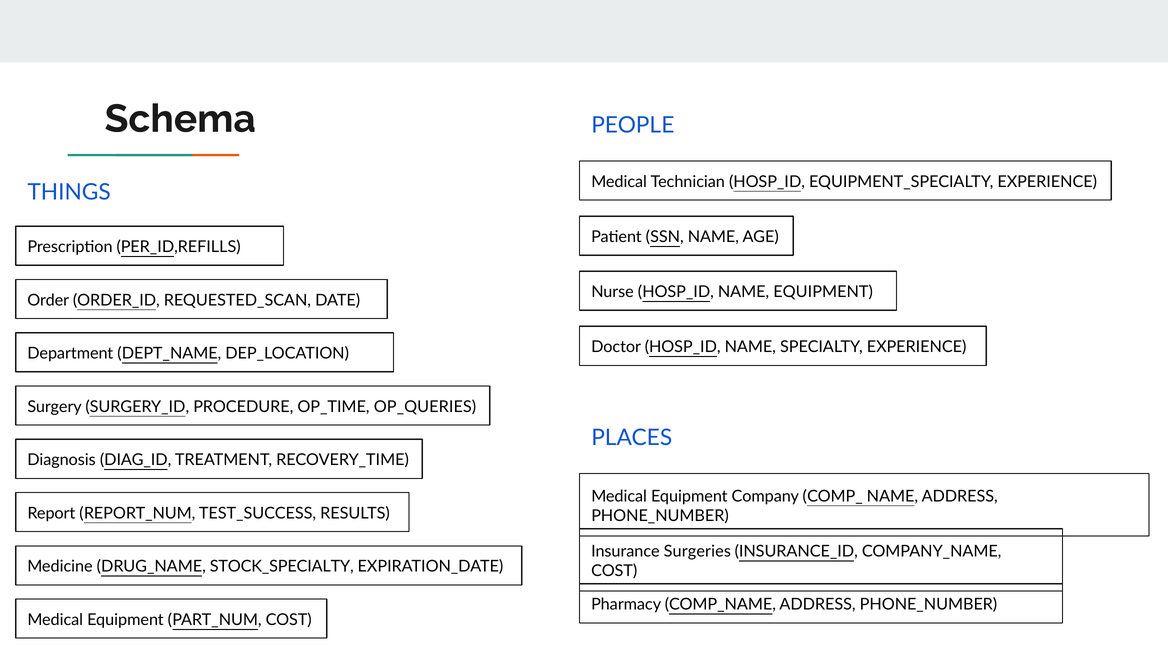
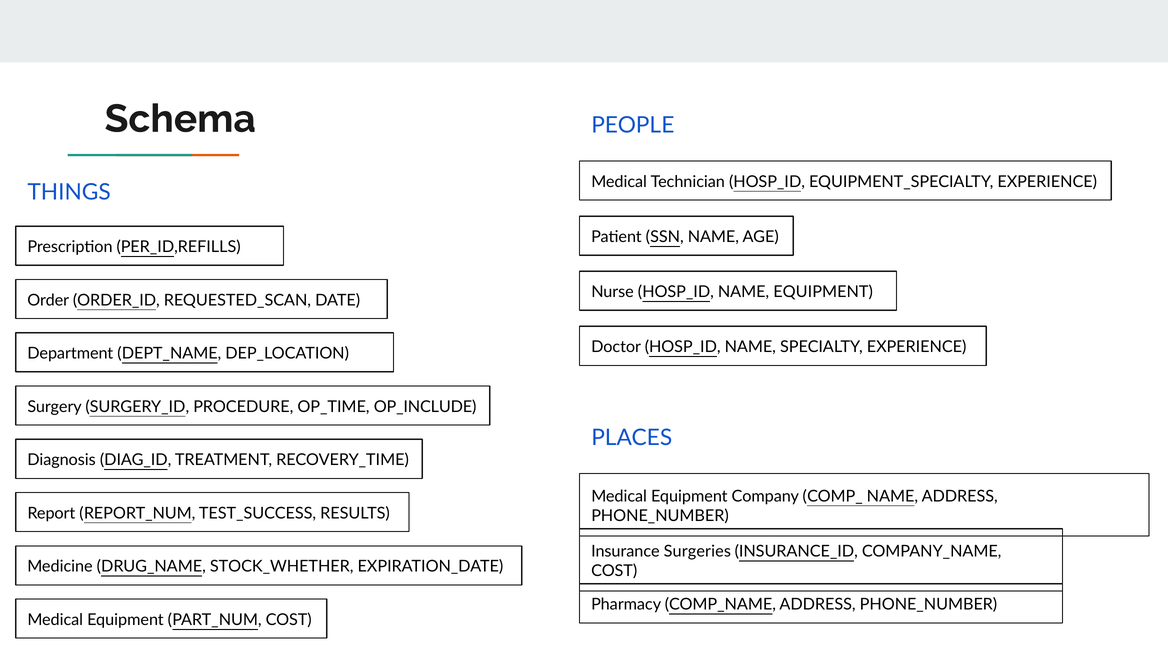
OP_QUERIES: OP_QUERIES -> OP_INCLUDE (425, 407)
STOCK_SPECIALTY: STOCK_SPECIALTY -> STOCK_WHETHER (282, 567)
